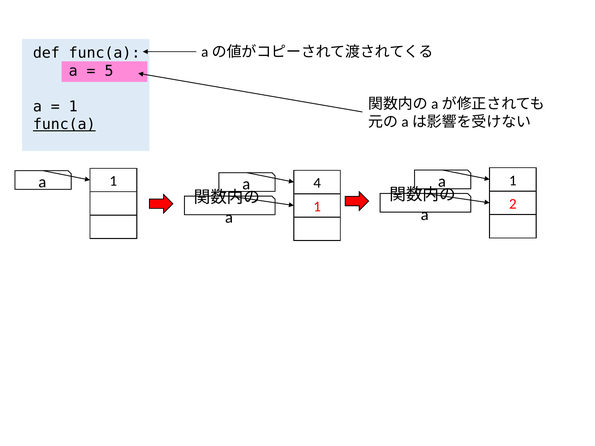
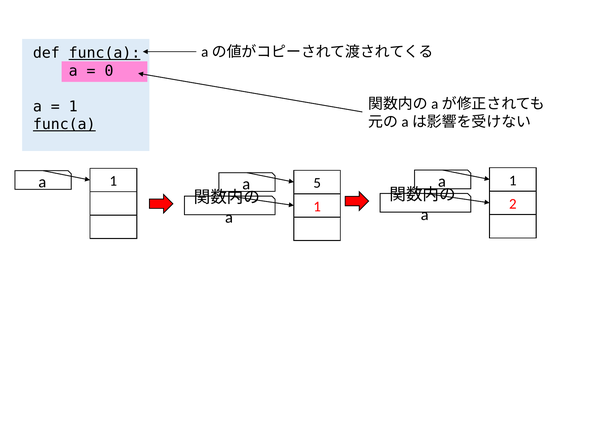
func(a underline: none -> present (105, 53)
5: 5 -> 0 (109, 71)
4: 4 -> 5 (317, 183)
